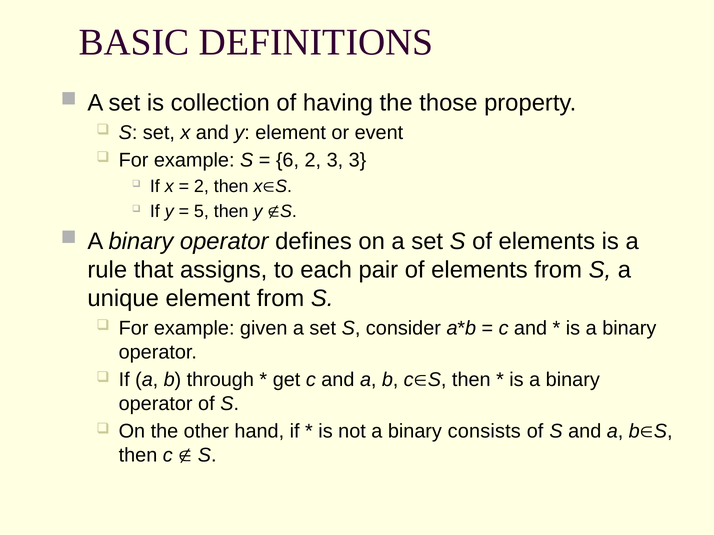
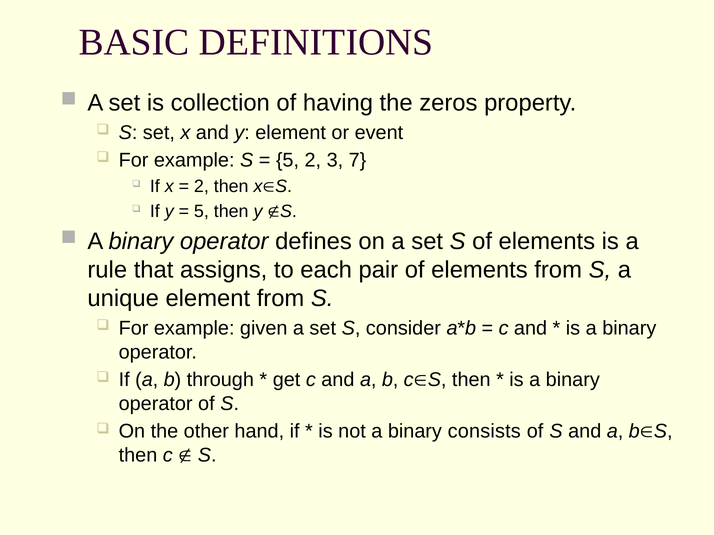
those: those -> zeros (448, 103)
6: 6 -> 5 (287, 160)
3 3: 3 -> 7 (358, 160)
